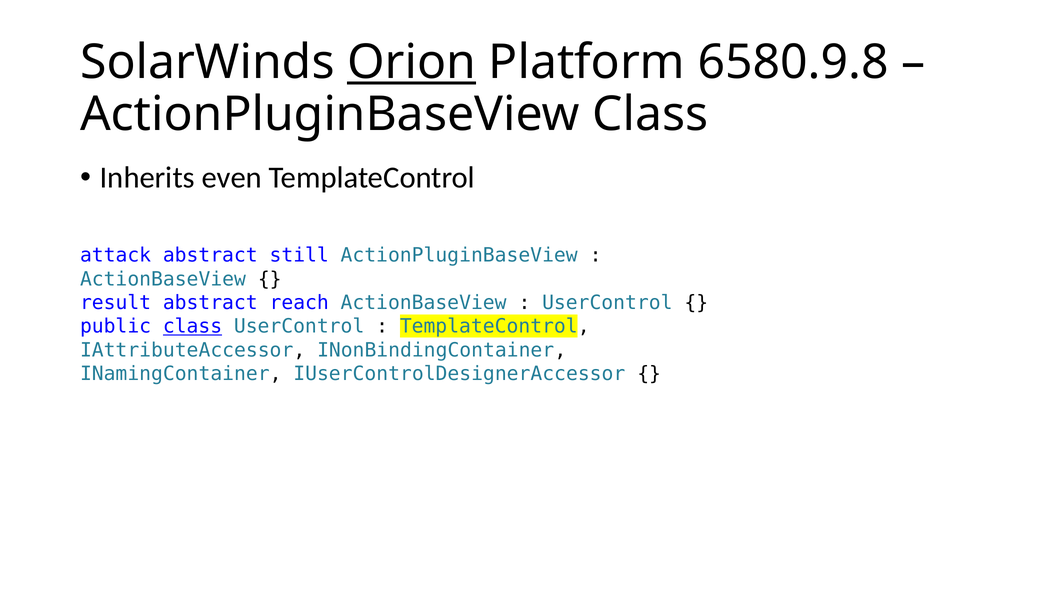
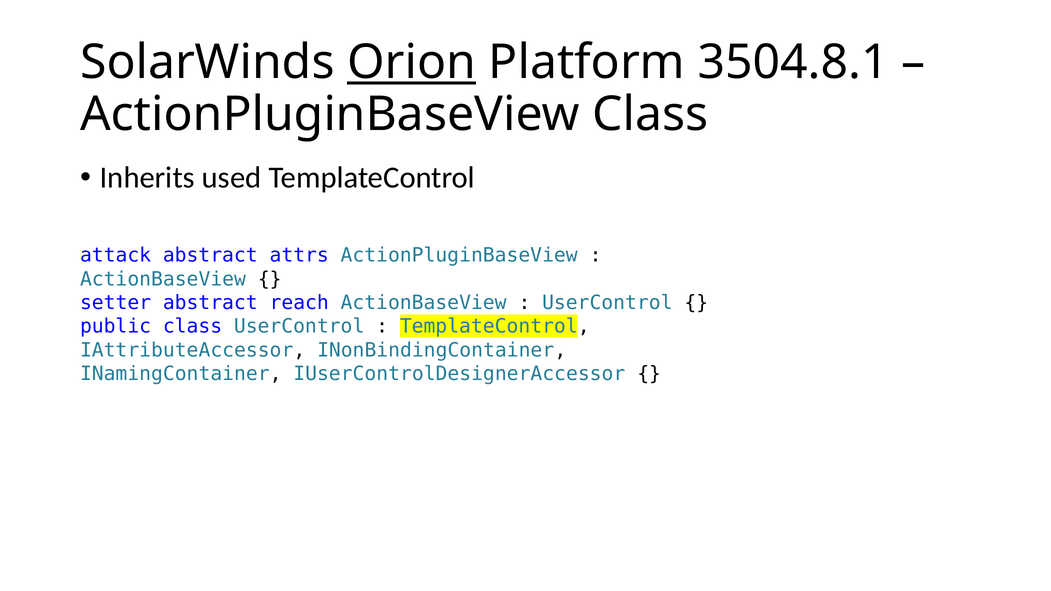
6580.9.8: 6580.9.8 -> 3504.8.1 (793, 62)
even: even -> used (232, 178)
still: still -> attrs (299, 256)
result: result -> setter (116, 303)
class underline: present -> none (193, 326)
